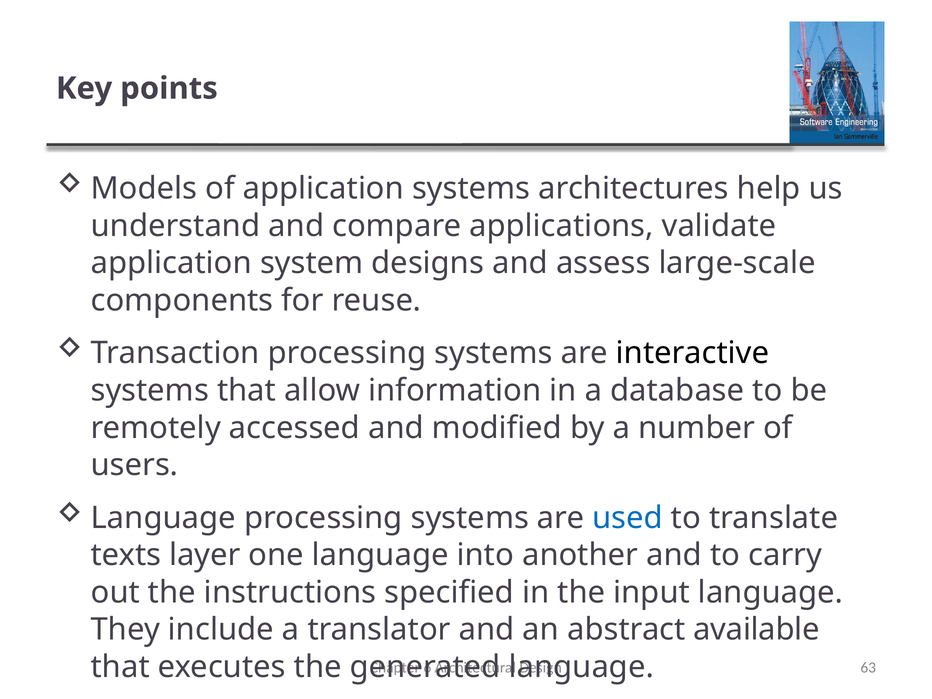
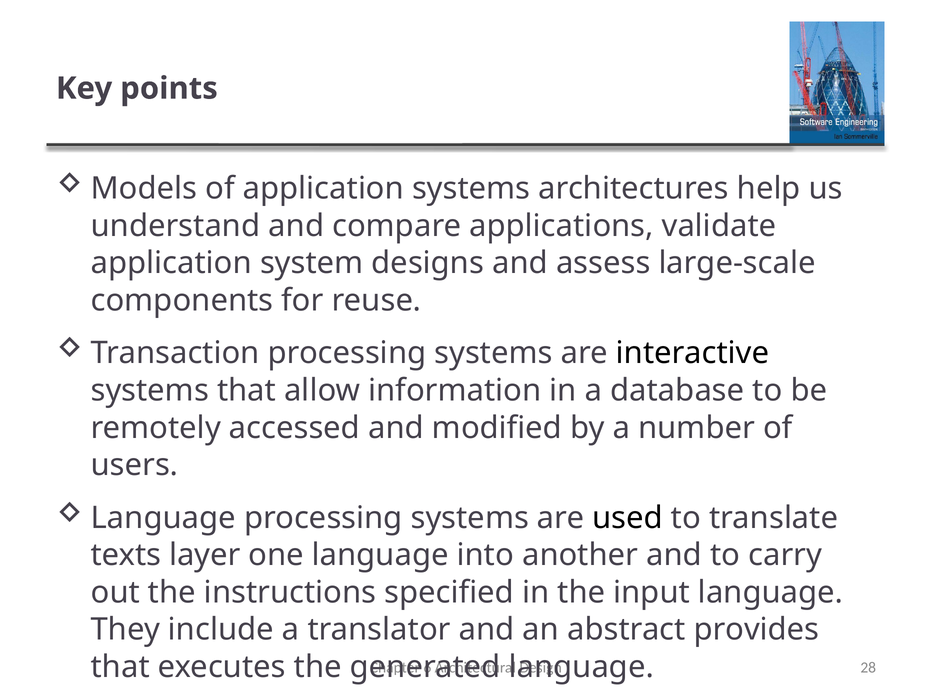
used colour: blue -> black (628, 518)
available: available -> provides (756, 630)
63: 63 -> 28 (868, 667)
